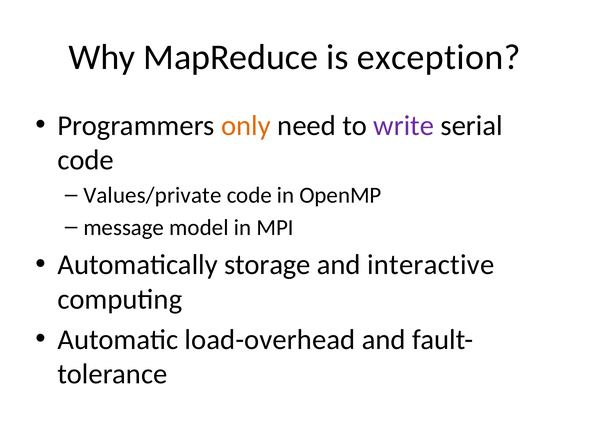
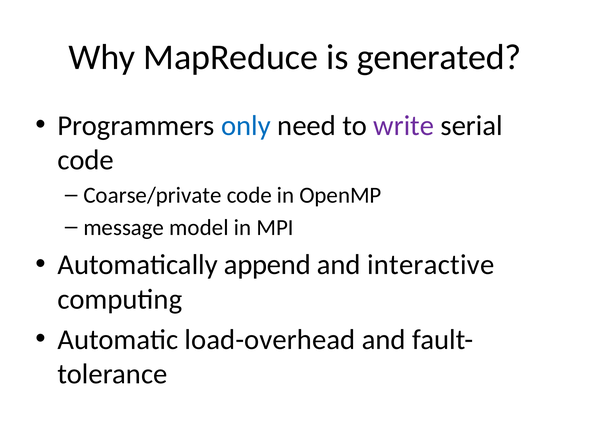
exception: exception -> generated (439, 57)
only colour: orange -> blue (246, 125)
Values/private: Values/private -> Coarse/private (152, 195)
storage: storage -> append (267, 264)
